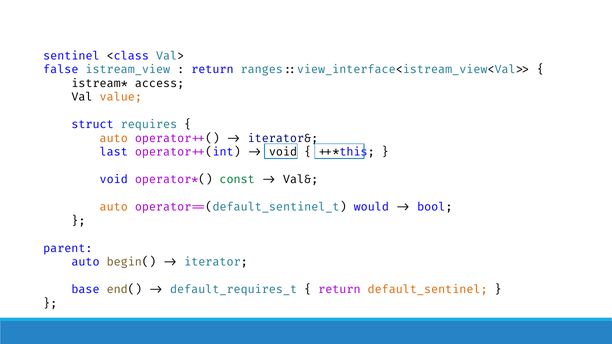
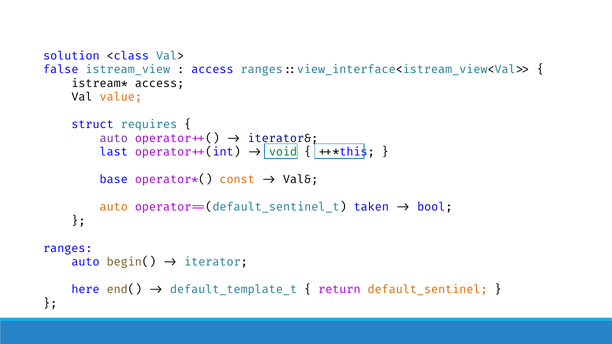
sentinel: sentinel -> solution (71, 56)
return: return -> access (212, 70)
auto colour: orange -> purple (114, 138)
void colour: black -> green (283, 152)
void: void -> base (114, 180)
const colour: green -> orange (237, 180)
would: would -> taken (371, 207)
parent: parent -> ranges (68, 249)
base: base -> here (85, 290)
default_requires_t: default_requires_t -> default_template_t (234, 290)
